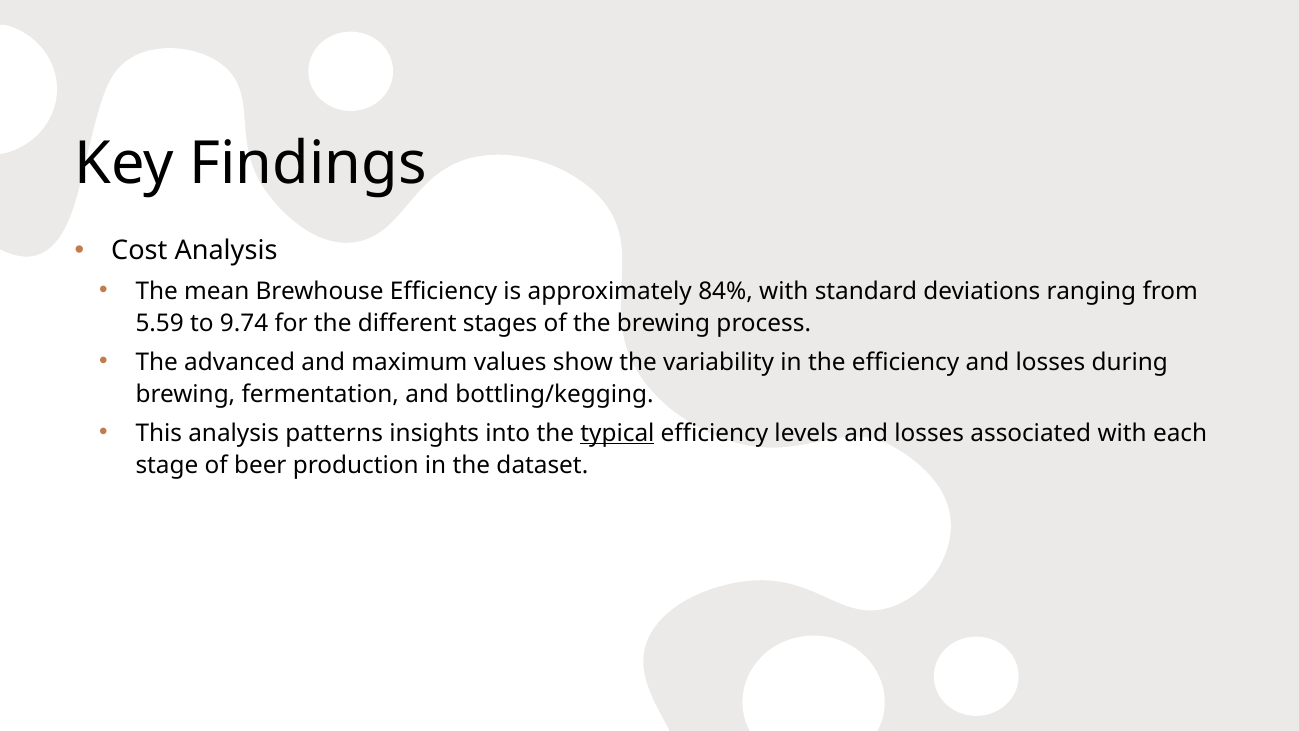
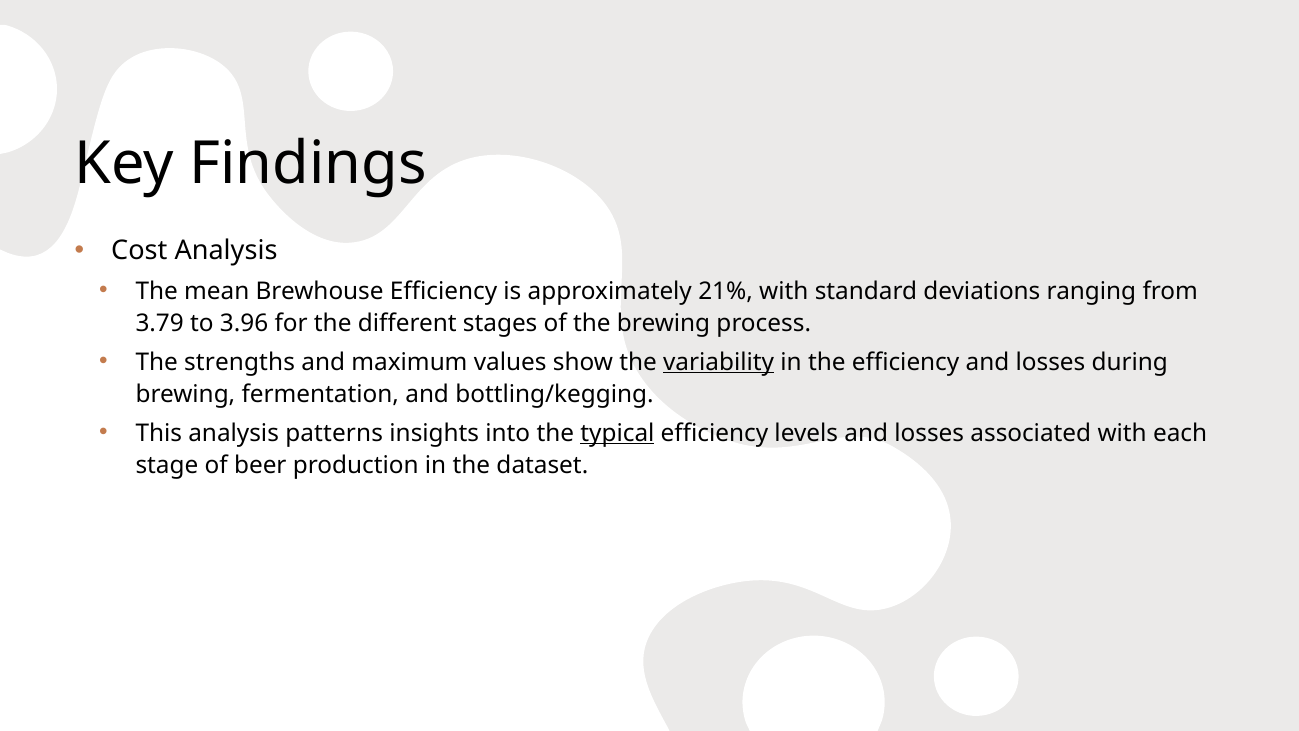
84%: 84% -> 21% (726, 291)
5.59: 5.59 -> 3.79 (160, 323)
9.74: 9.74 -> 3.96 (244, 323)
advanced: advanced -> strengths (240, 362)
variability underline: none -> present (719, 362)
